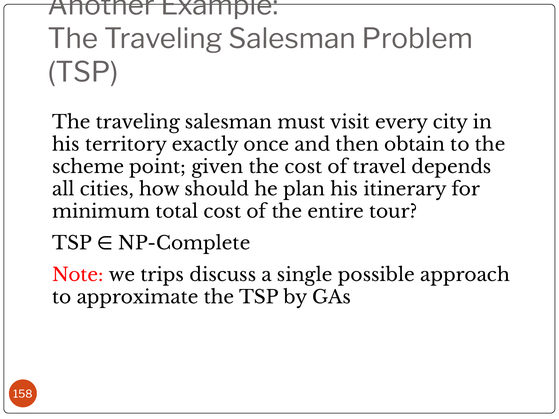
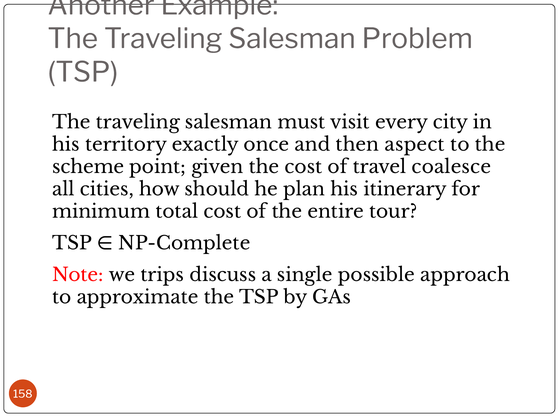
obtain: obtain -> aspect (415, 145)
depends: depends -> coalesce (451, 167)
